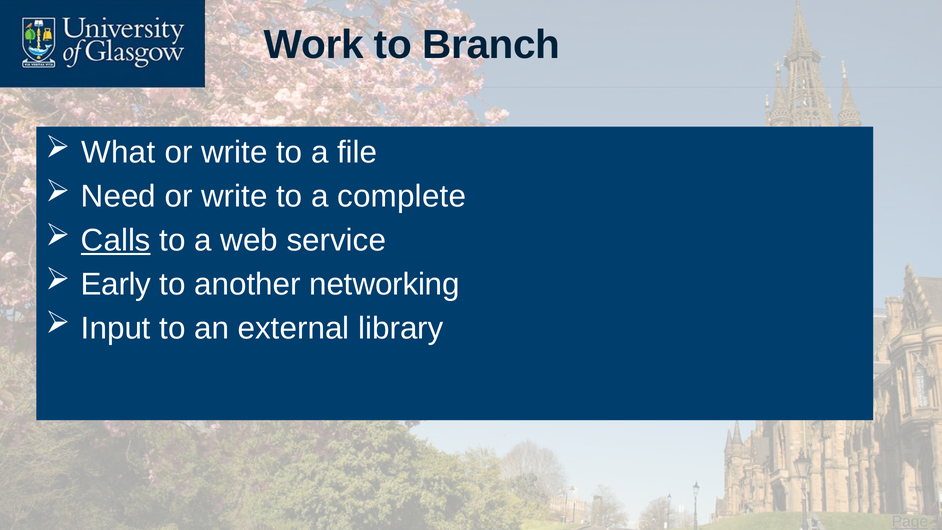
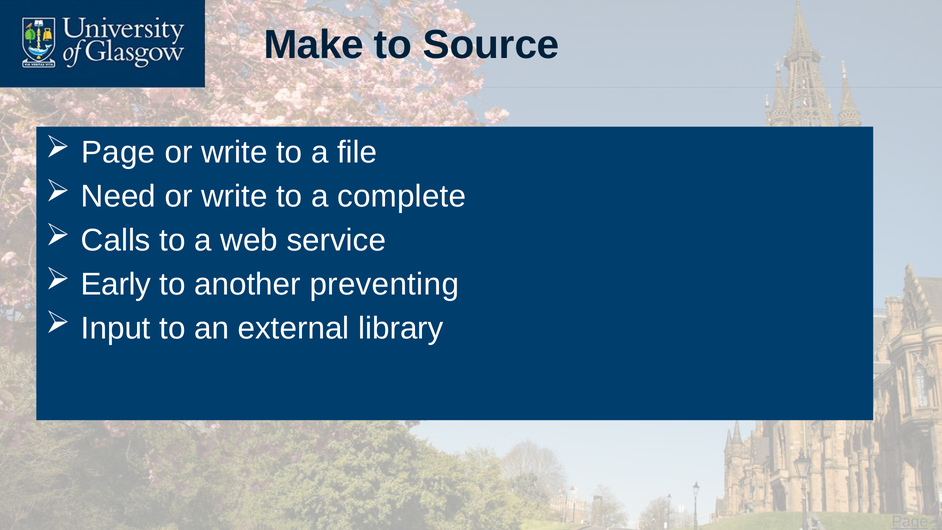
Work: Work -> Make (314, 45)
Branch: Branch -> Source (491, 45)
What: What -> Page (118, 152)
Calls underline: present -> none (116, 240)
networking: networking -> preventing (384, 284)
